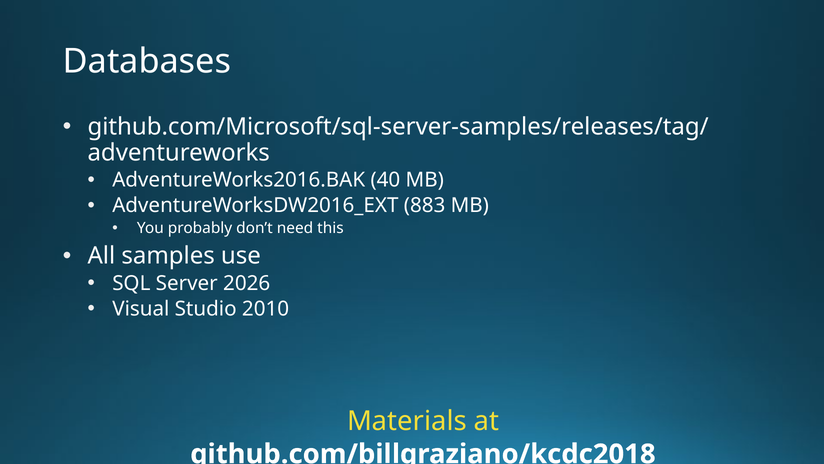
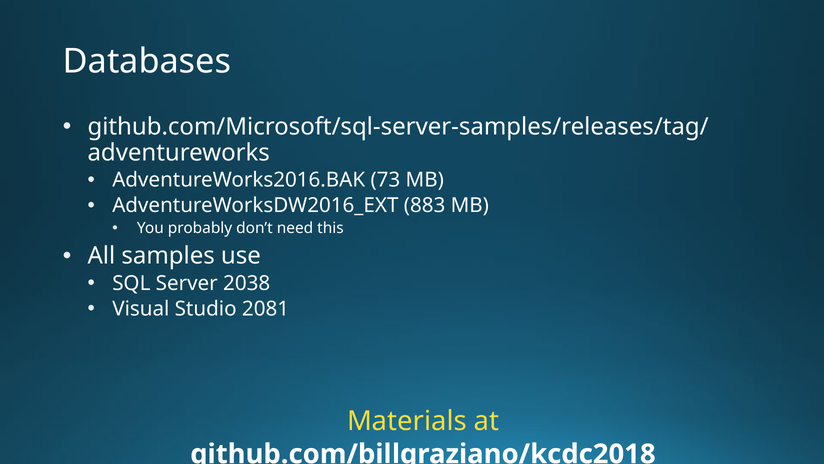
40: 40 -> 73 (385, 180)
2026: 2026 -> 2038 (247, 283)
2010: 2010 -> 2081 (266, 309)
